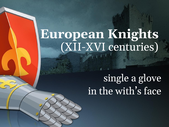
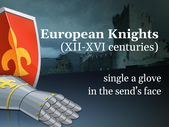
with’s: with’s -> send’s (128, 91)
